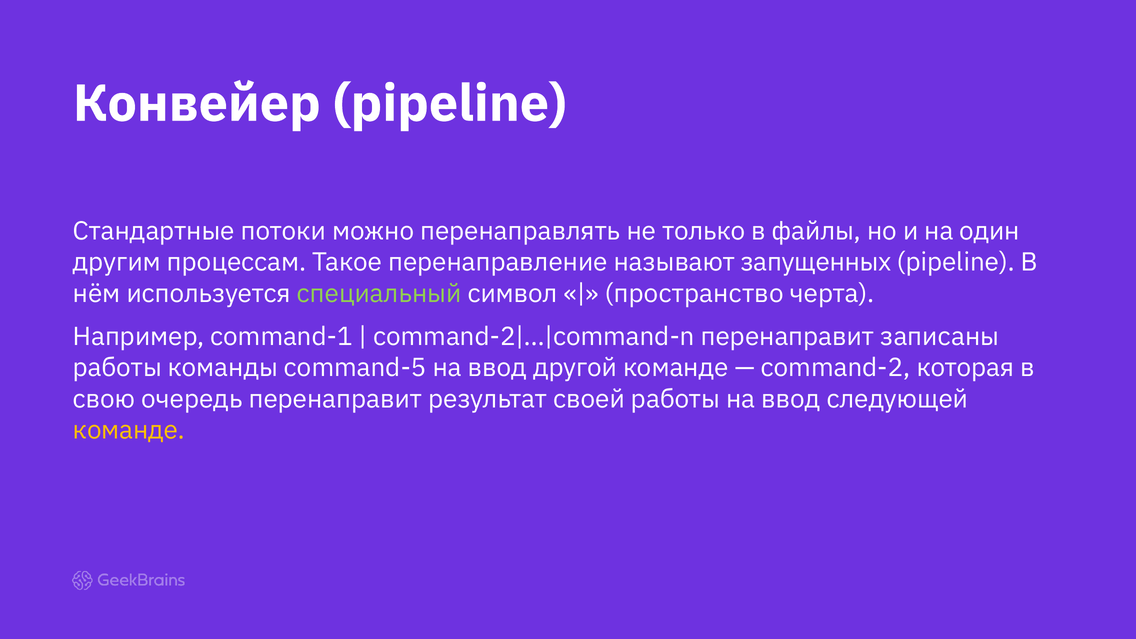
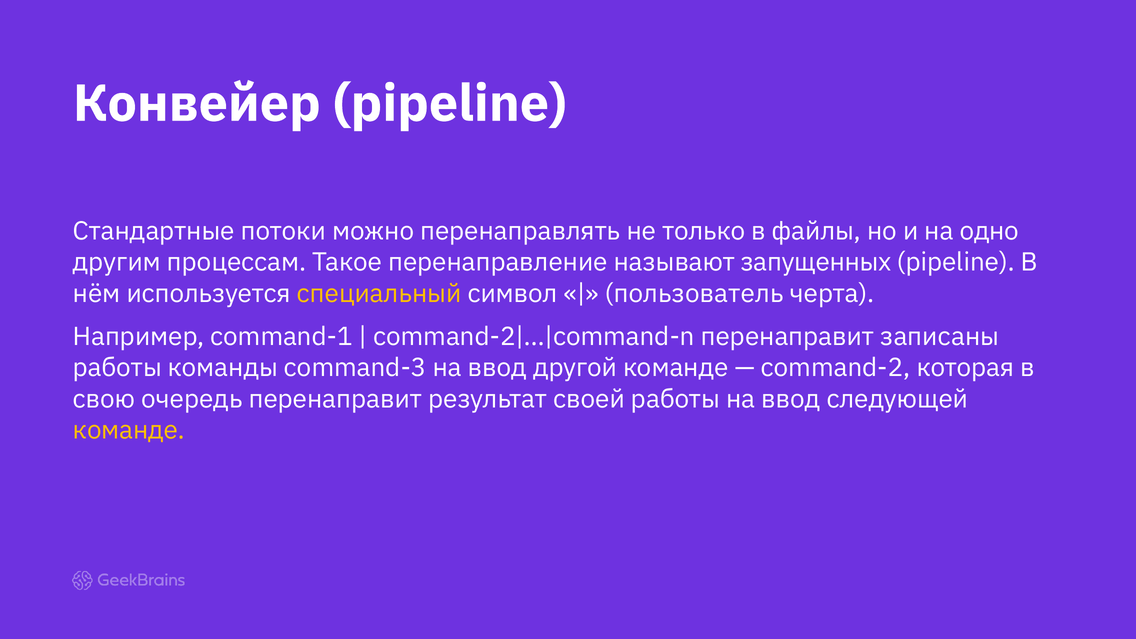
один: один -> одно (989, 231)
специальный colour: light green -> yellow (379, 294)
пространство: пространство -> пользователь (694, 294)
command-5: command-5 -> command-3 (355, 368)
